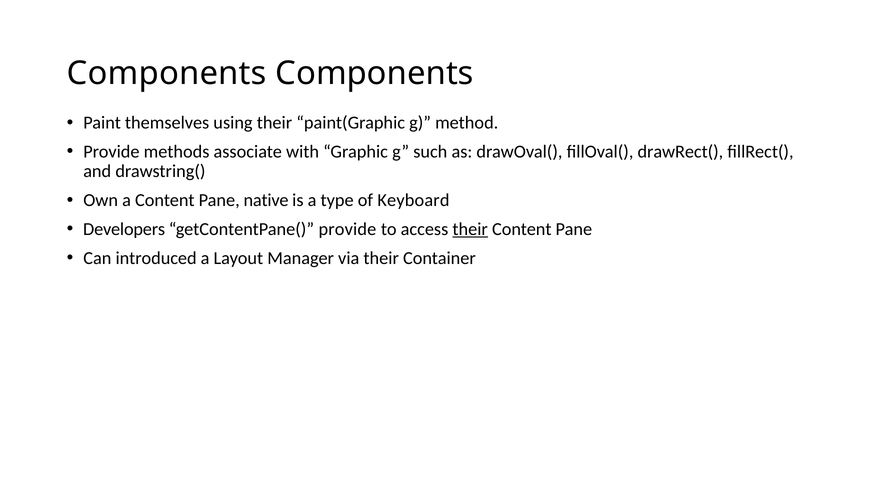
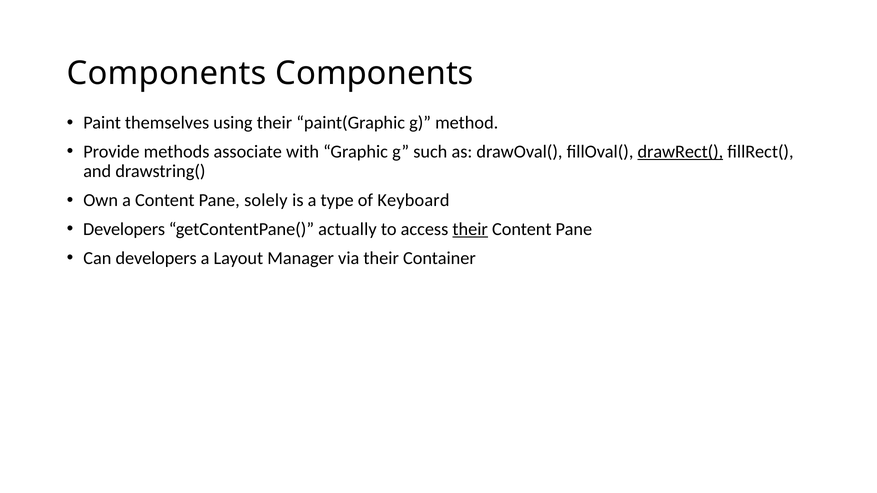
drawRect( underline: none -> present (680, 152)
native: native -> solely (266, 200)
getContentPane( provide: provide -> actually (347, 229)
Can introduced: introduced -> developers (156, 258)
